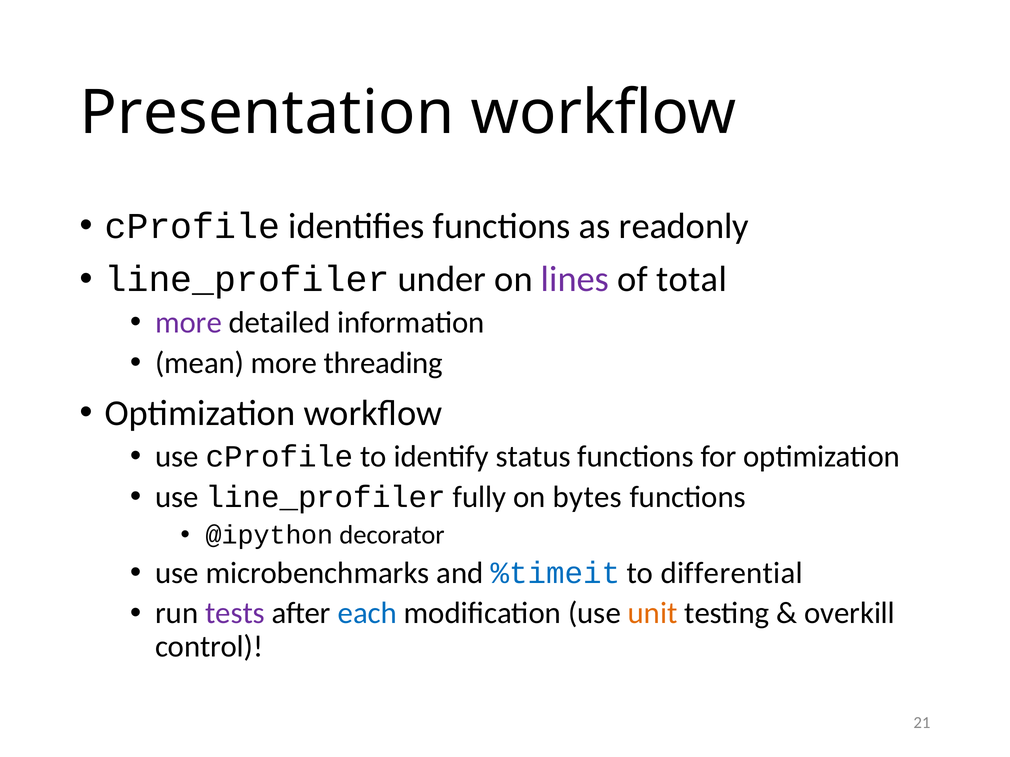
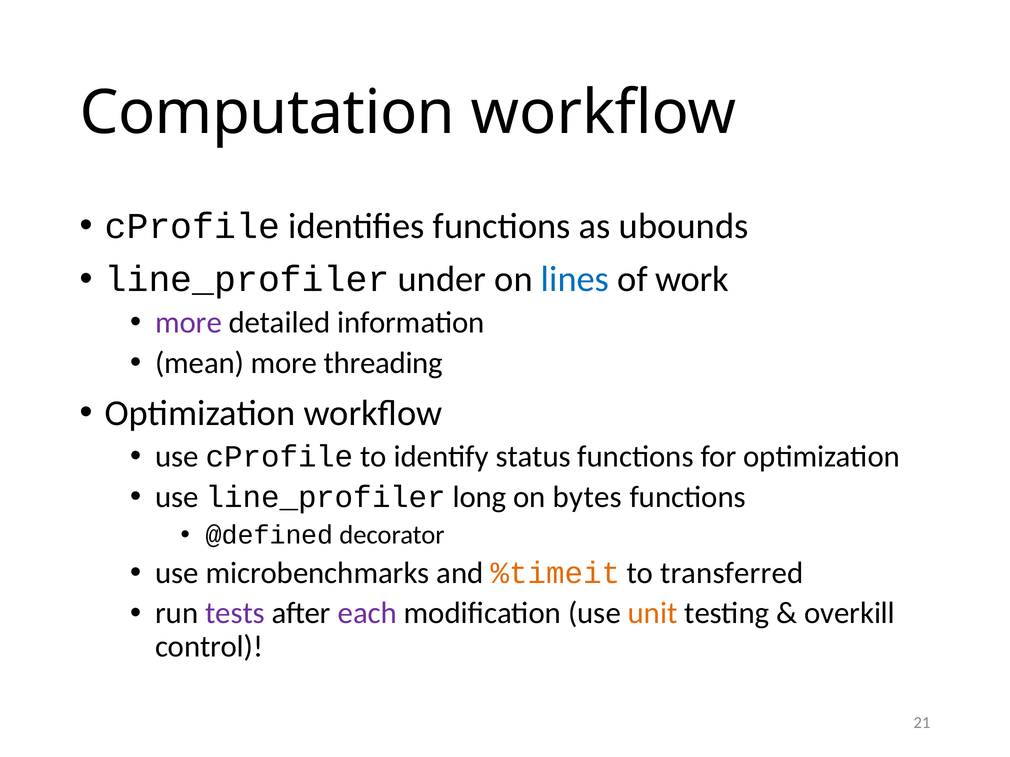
Presentation: Presentation -> Computation (267, 113)
readonly: readonly -> ubounds (684, 226)
lines colour: purple -> blue (575, 280)
total: total -> work (692, 280)
fully: fully -> long (480, 497)
@ipython: @ipython -> @defined (270, 535)
%timeit colour: blue -> orange (555, 573)
differential: differential -> transferred (732, 573)
each colour: blue -> purple (367, 614)
